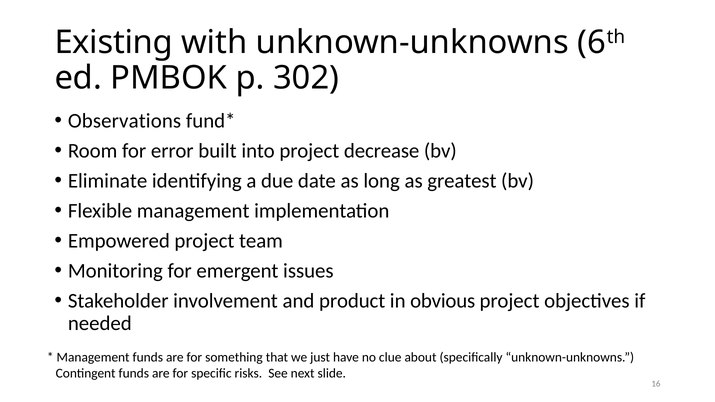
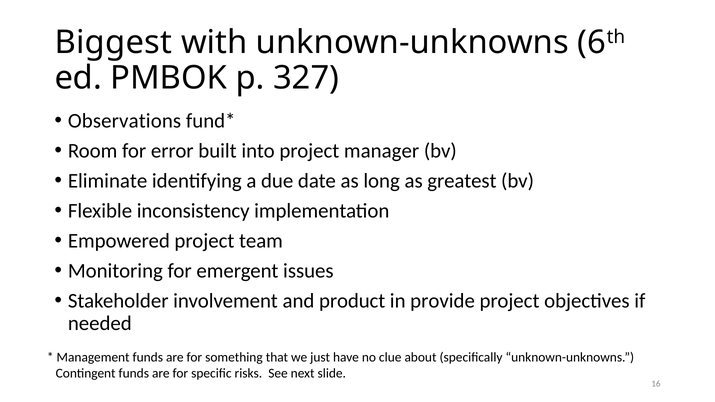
Existing: Existing -> Biggest (113, 42)
302: 302 -> 327 (306, 78)
decrease: decrease -> manager (382, 151)
Flexible management: management -> inconsistency (193, 211)
obvious: obvious -> provide (443, 301)
